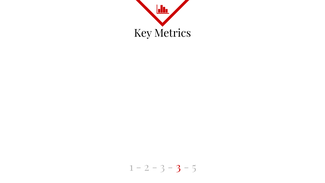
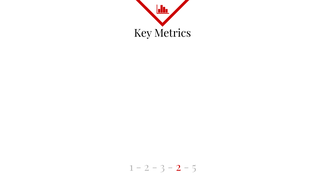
3: 3 -> 2 (178, 167)
